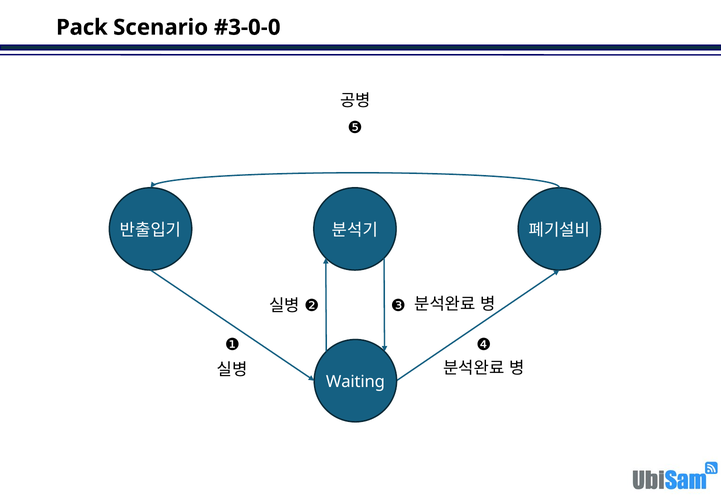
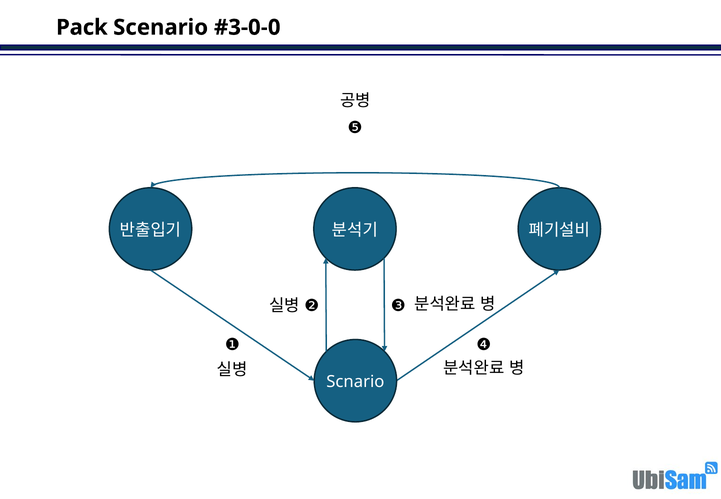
Waiting: Waiting -> Scnario (355, 382)
